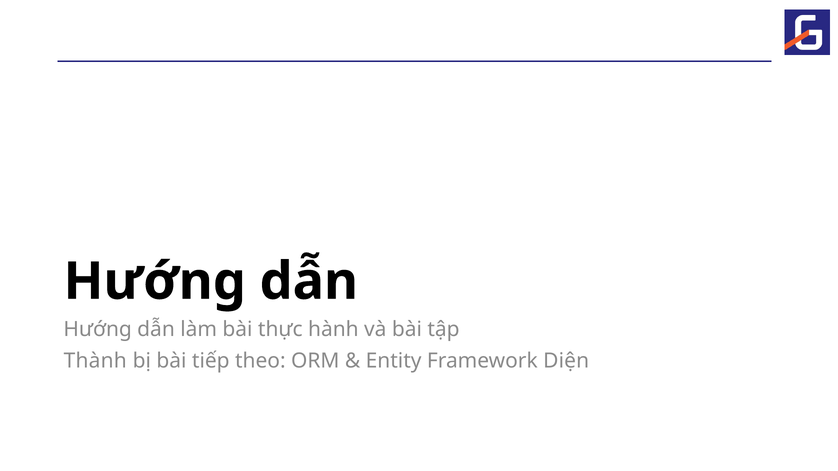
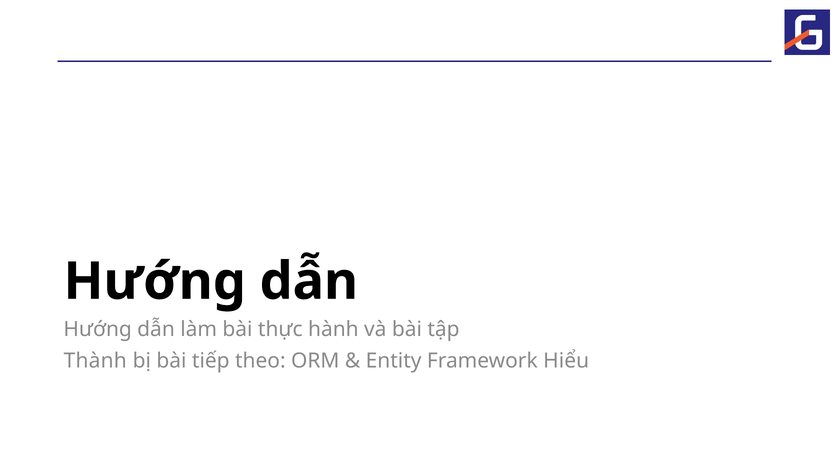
Diện: Diện -> Hiểu (566, 361)
